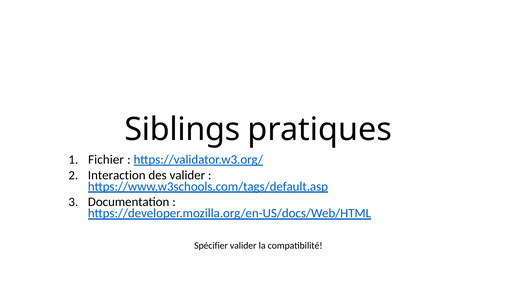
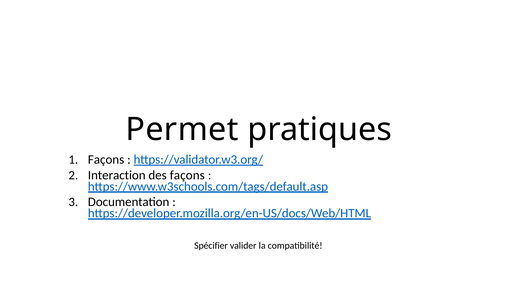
Siblings: Siblings -> Permet (182, 129)
Fichier: Fichier -> Façons (106, 160)
des valider: valider -> façons (187, 175)
